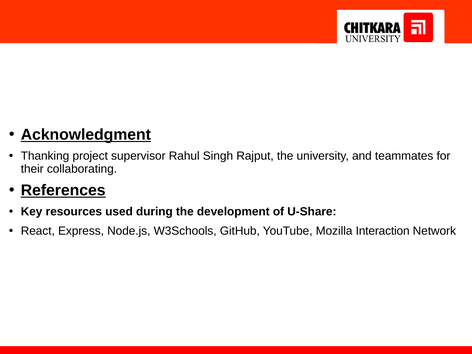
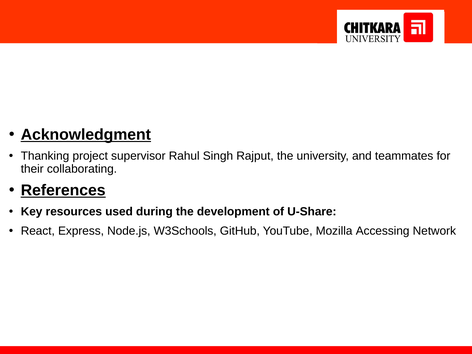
Interaction: Interaction -> Accessing (383, 231)
